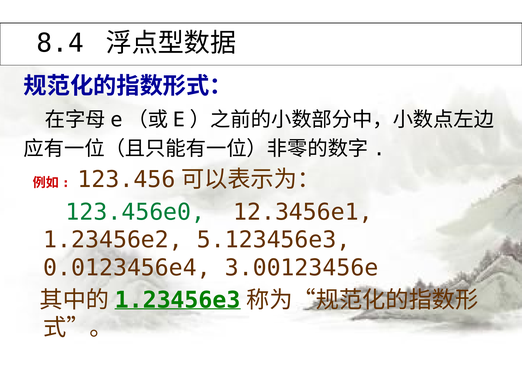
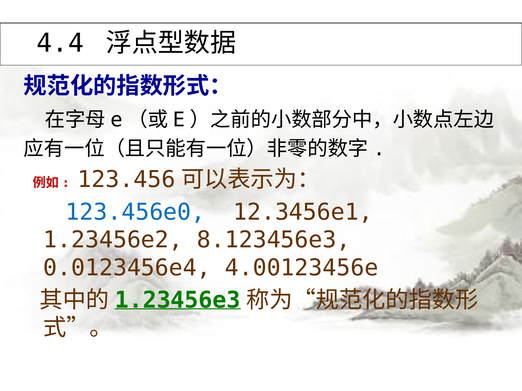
8.4: 8.4 -> 4.4 (60, 43)
123.456e0 colour: green -> blue (135, 212)
5.123456e3: 5.123456e3 -> 8.123456e3 (274, 240)
3.00123456e: 3.00123456e -> 4.00123456e (302, 268)
